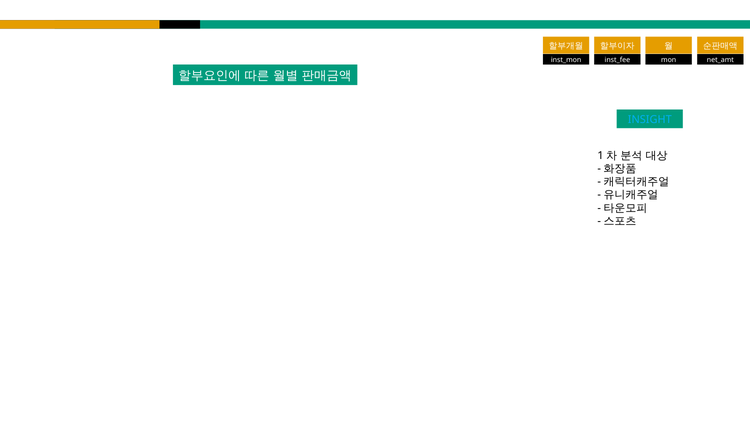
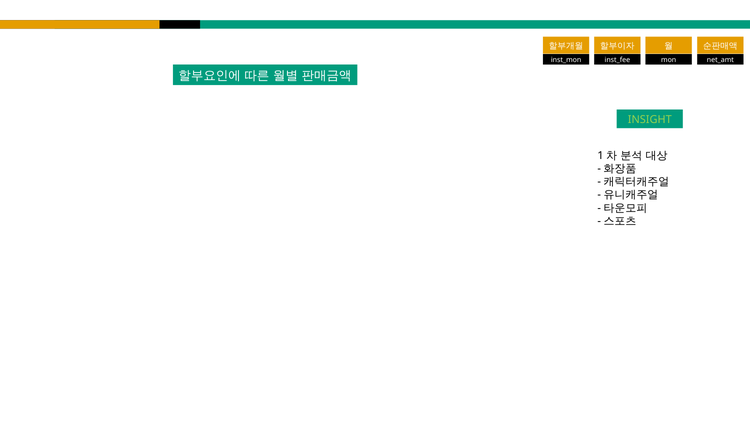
INSIGHT colour: light blue -> light green (650, 120)
